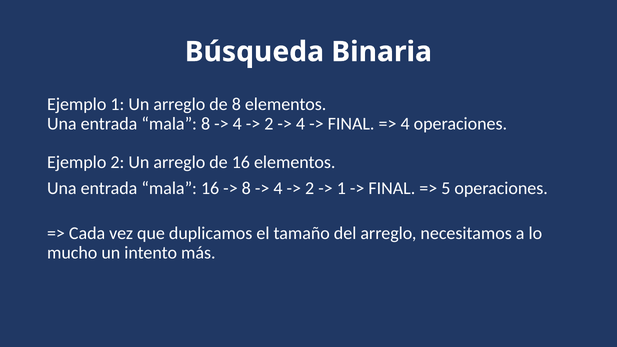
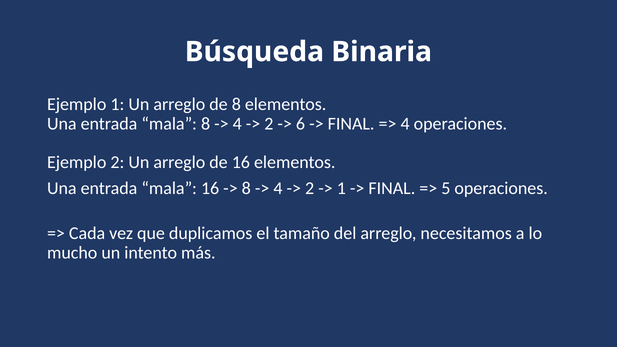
4: 4 -> 6 (301, 124)
